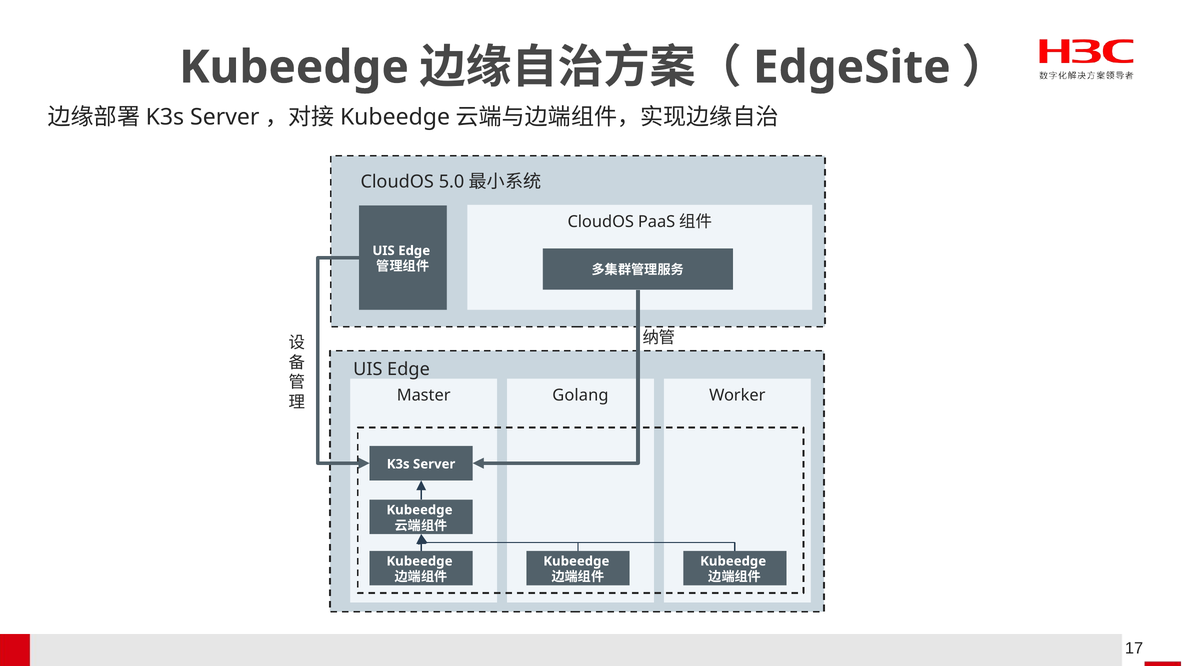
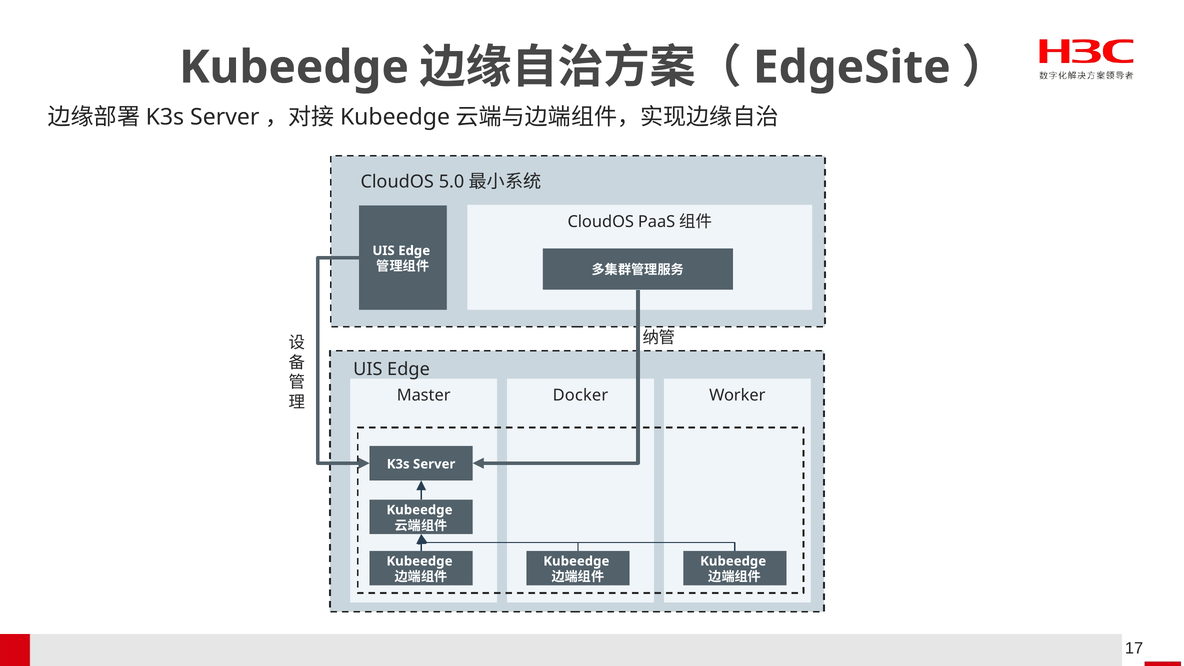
Golang: Golang -> Docker (580, 396)
